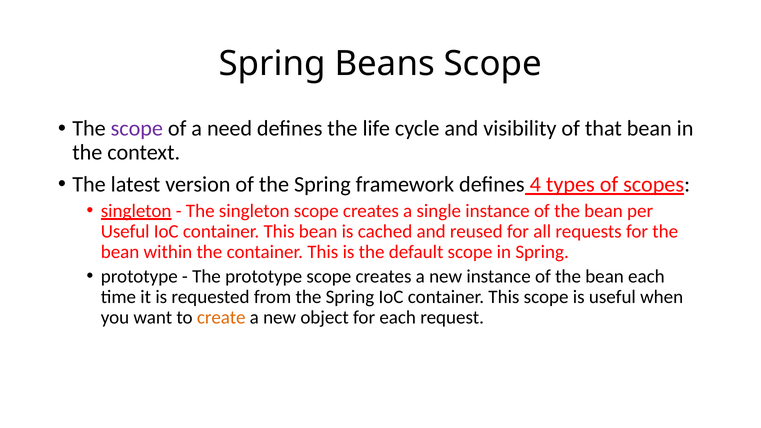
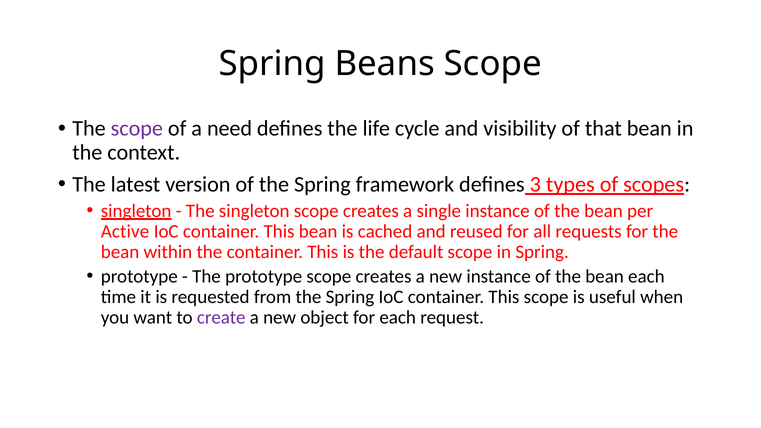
4: 4 -> 3 (535, 185)
Useful: Useful -> Active (125, 231)
create colour: orange -> purple (221, 317)
